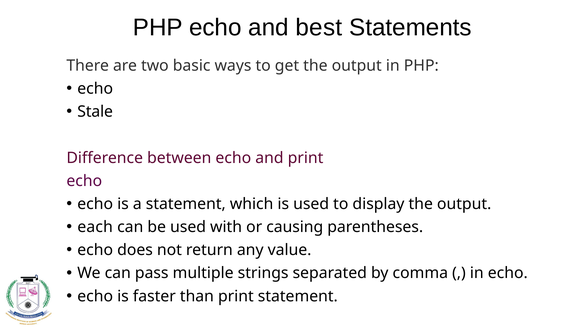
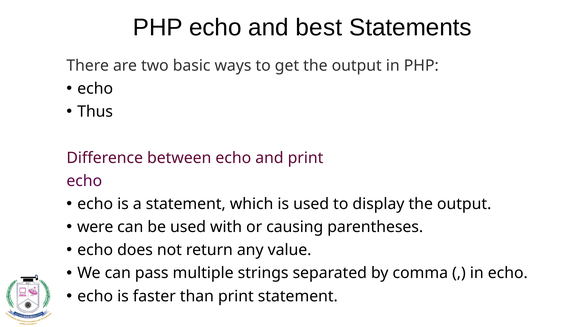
Stale: Stale -> Thus (95, 112)
each: each -> were (95, 227)
